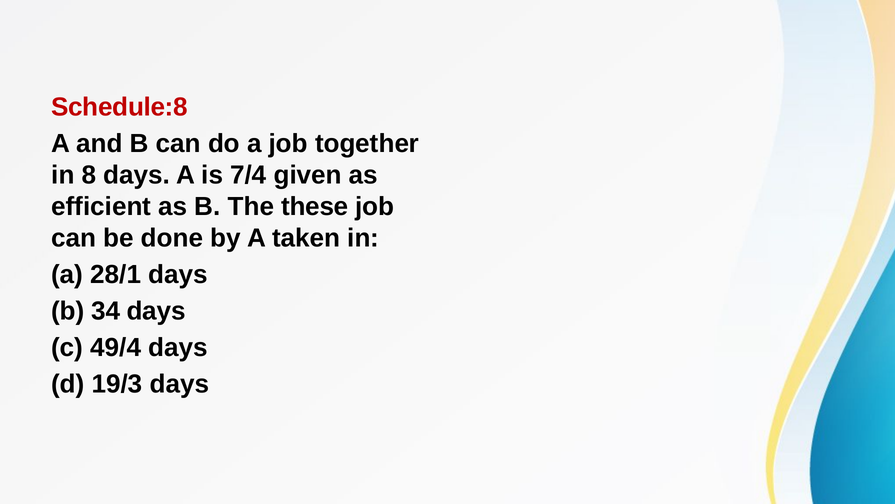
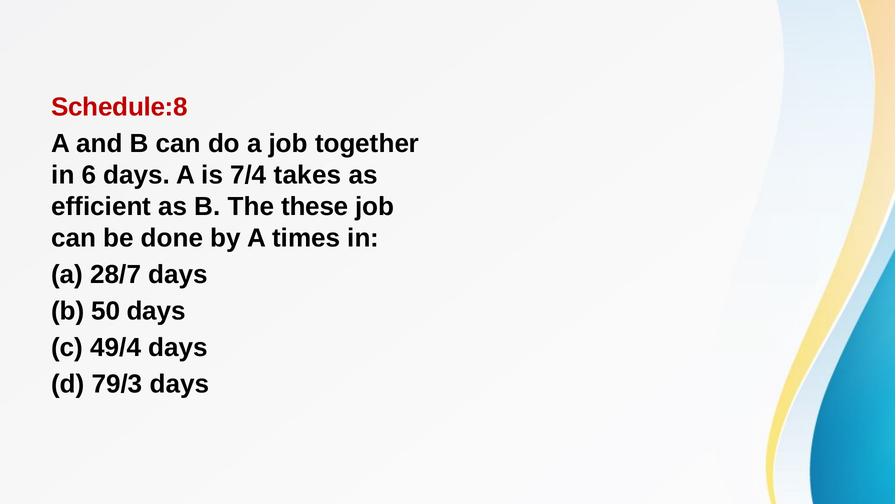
8: 8 -> 6 (89, 175)
given: given -> takes (308, 175)
taken: taken -> times (306, 238)
28/1: 28/1 -> 28/7 (116, 274)
34: 34 -> 50 (106, 311)
19/3: 19/3 -> 79/3 (117, 384)
